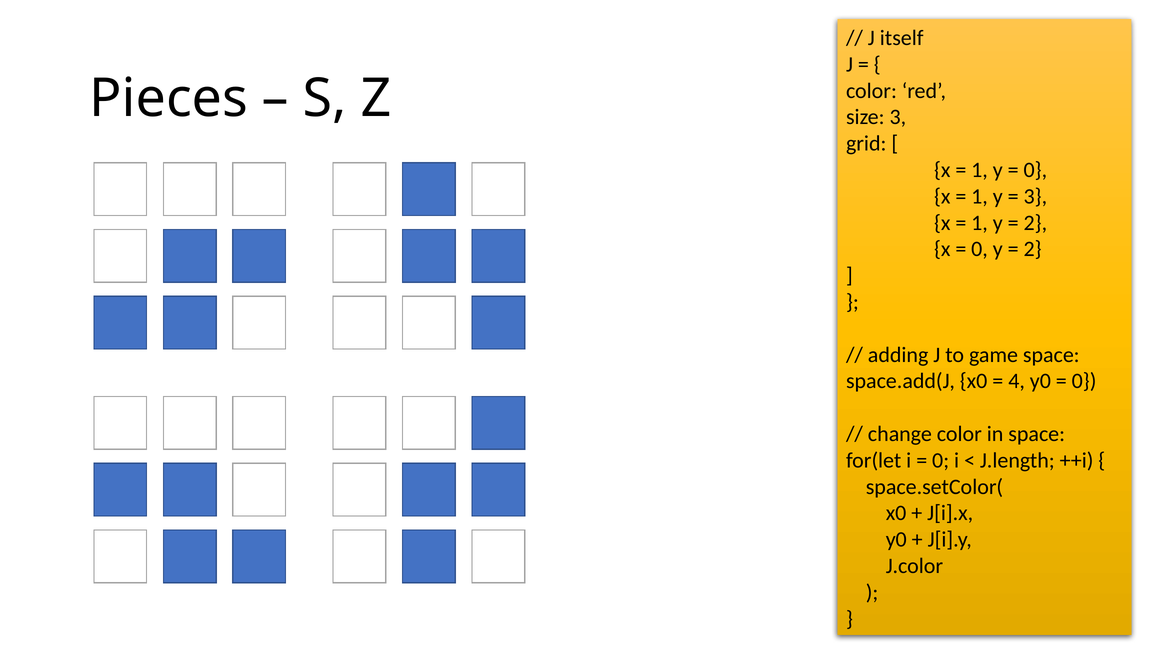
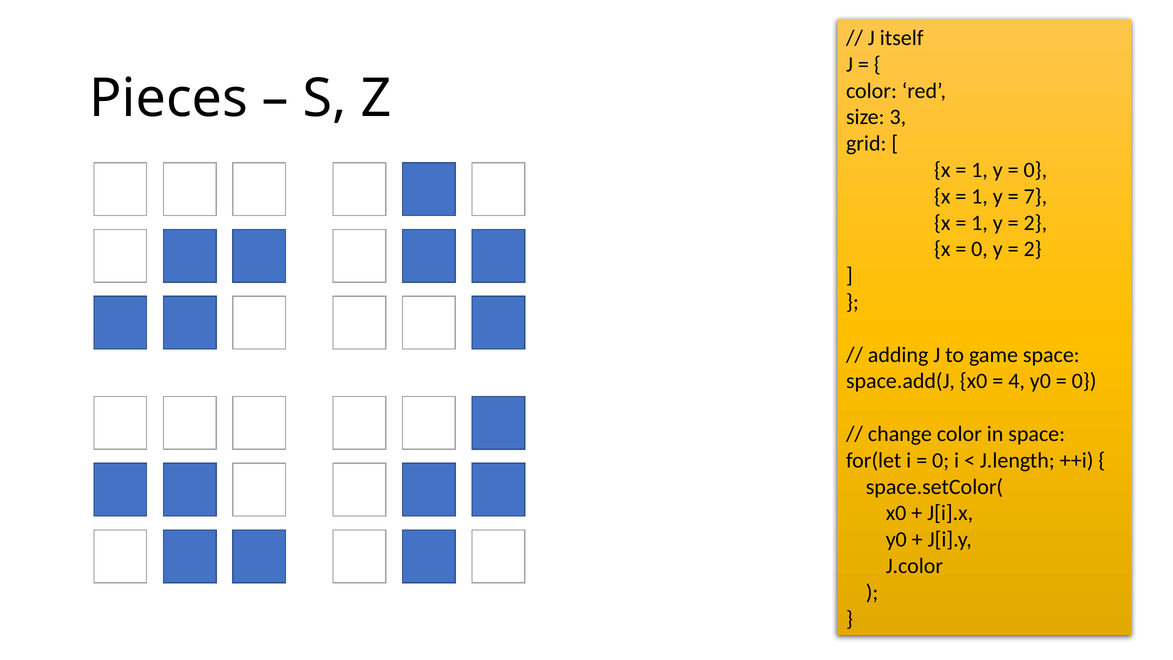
3: 3 -> 7 (1035, 196)
